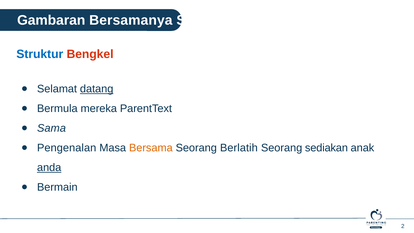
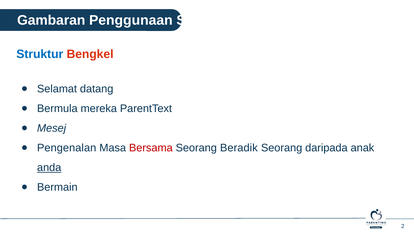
Bersamanya: Bersamanya -> Penggunaan (131, 20)
datang underline: present -> none (97, 89)
Sama: Sama -> Mesej (52, 128)
Bersama colour: orange -> red (151, 148)
Berlatih: Berlatih -> Beradik (239, 148)
sediakan: sediakan -> daripada (326, 148)
